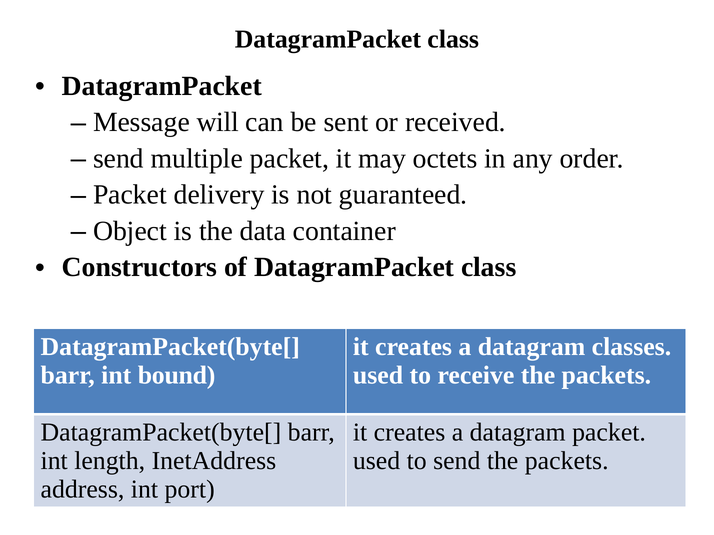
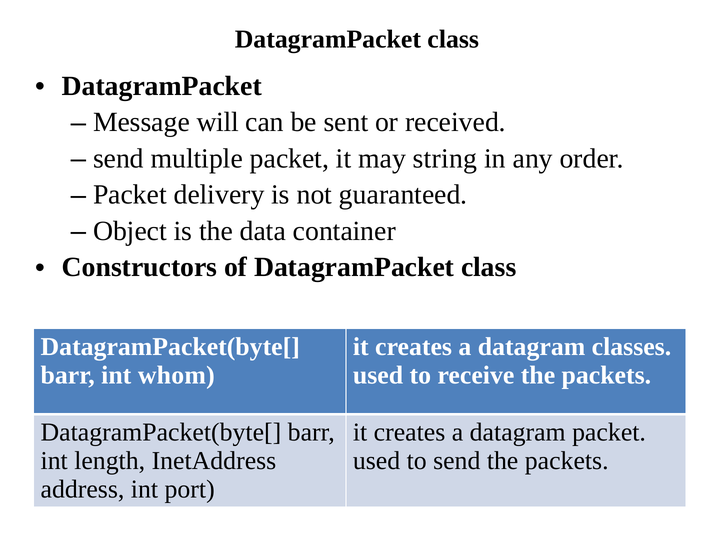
octets: octets -> string (445, 159)
bound: bound -> whom (176, 376)
